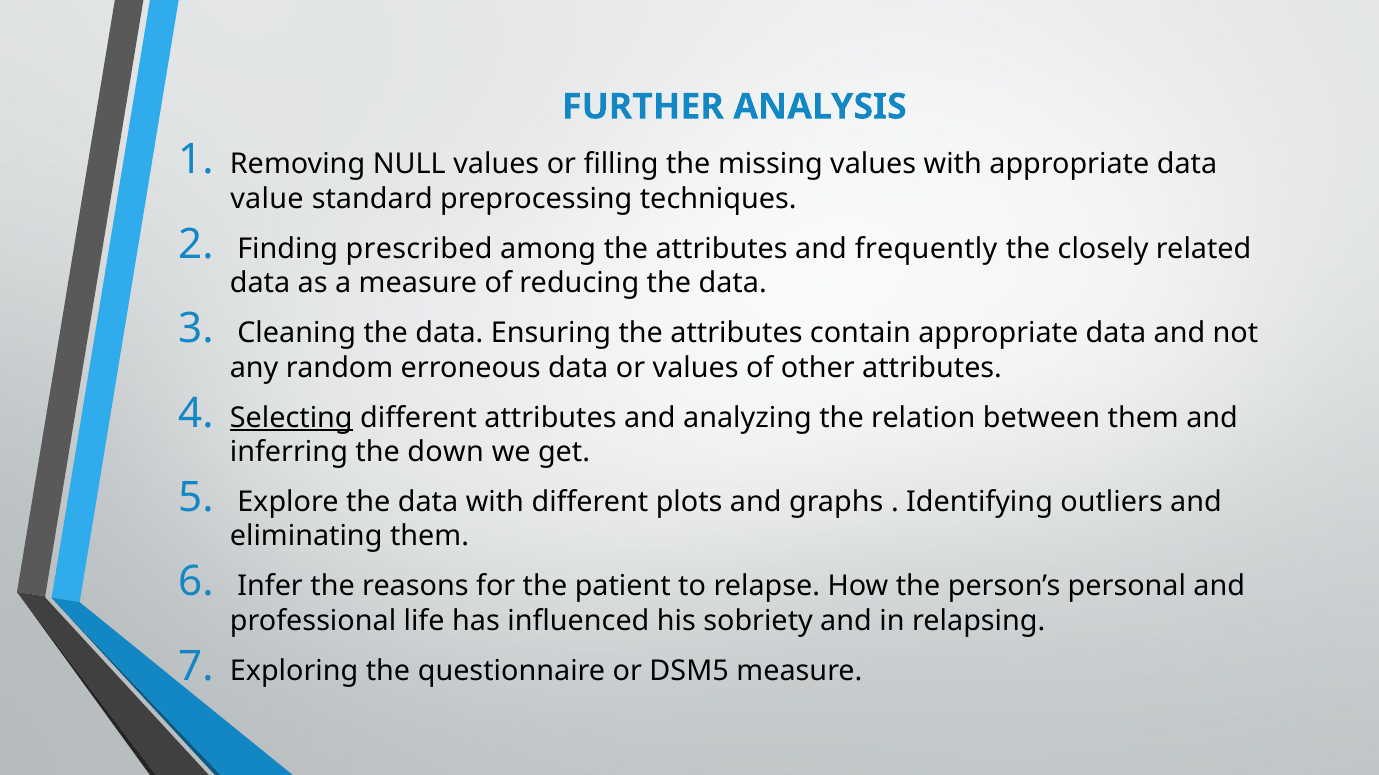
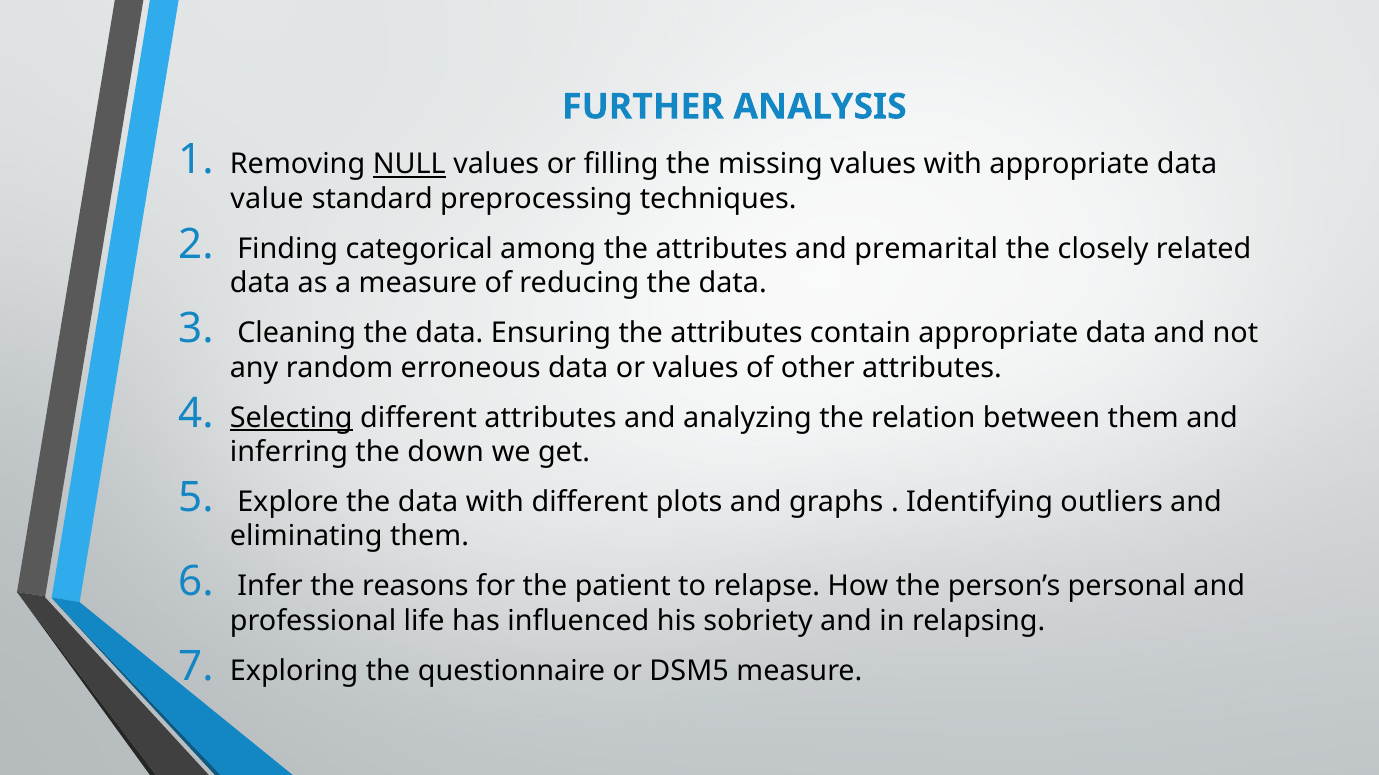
NULL underline: none -> present (409, 164)
prescribed: prescribed -> categorical (419, 249)
frequently: frequently -> premarital (926, 249)
